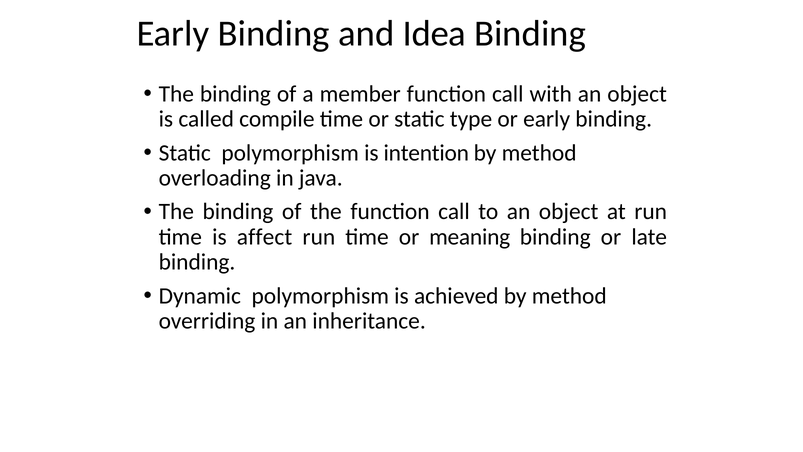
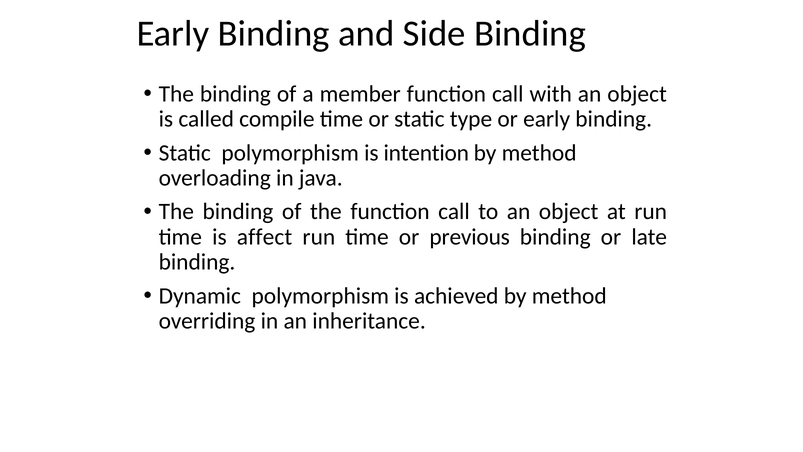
Idea: Idea -> Side (434, 33)
meaning: meaning -> previous (470, 237)
